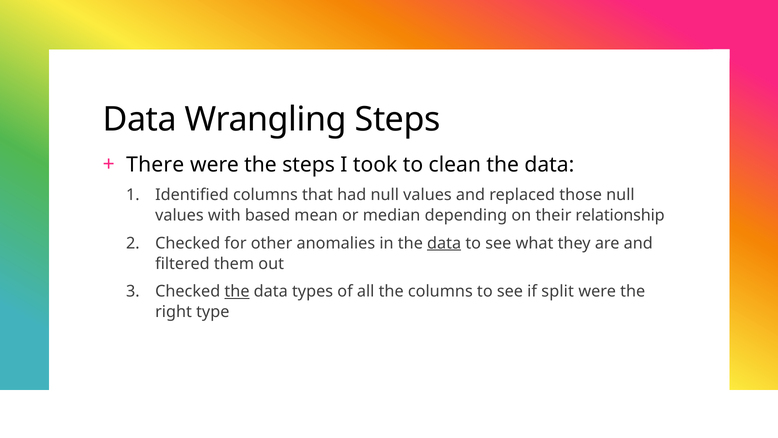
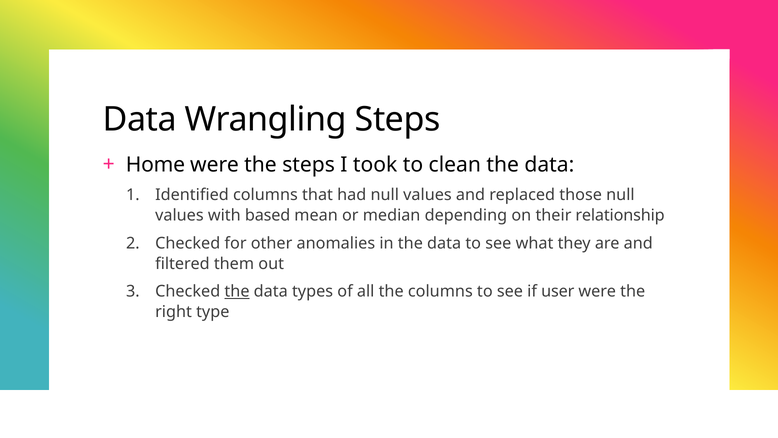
There: There -> Home (155, 165)
data underline: present -> none (444, 243)
split: split -> user (558, 291)
